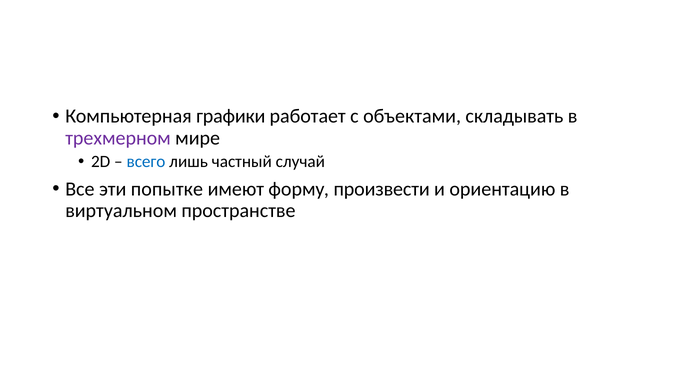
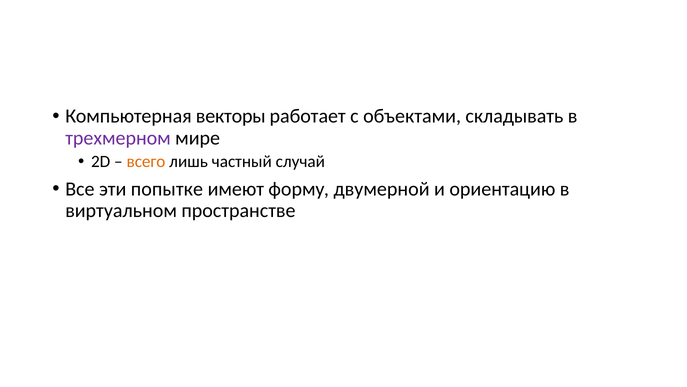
графики: графики -> векторы (231, 116)
всего colour: blue -> orange (146, 161)
произвести: произвести -> двумерной (382, 189)
